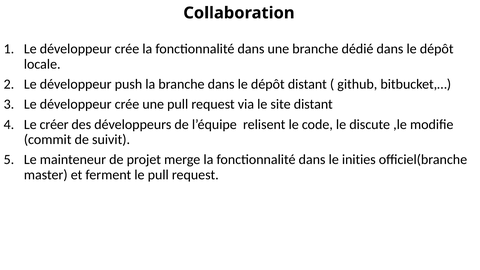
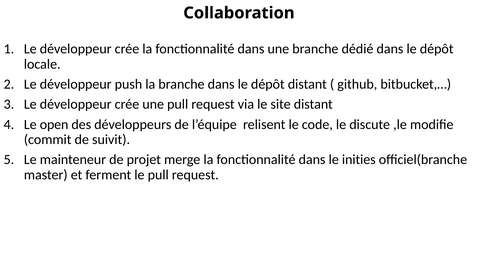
créer: créer -> open (54, 124)
